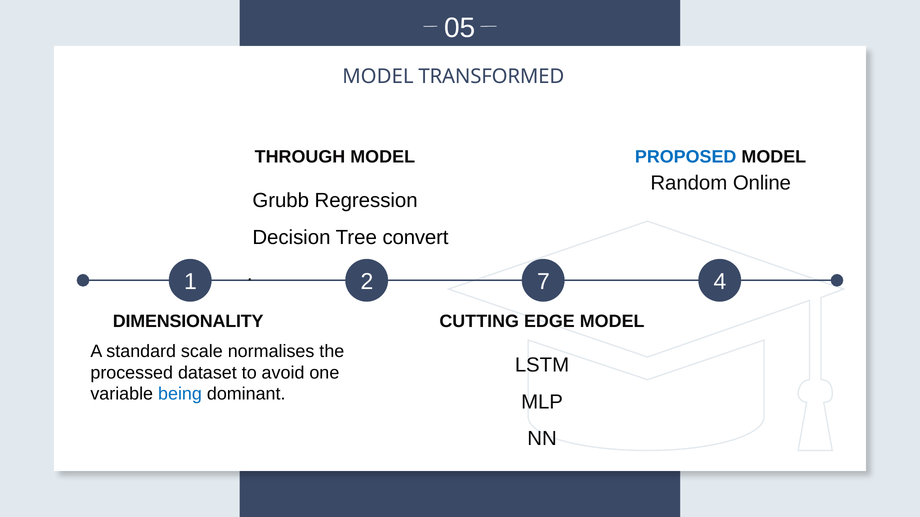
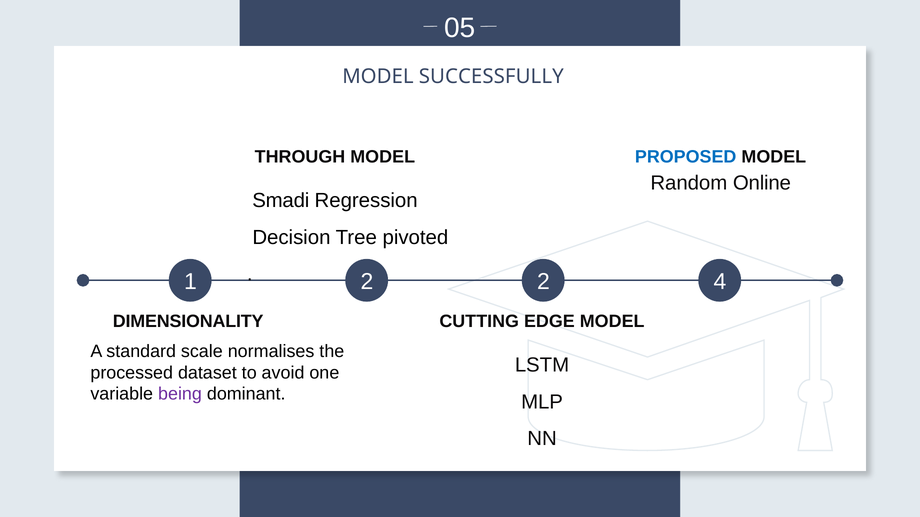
TRANSFORMED: TRANSFORMED -> SUCCESSFULLY (491, 77)
Grubb: Grubb -> Smadi (281, 201)
convert: convert -> pivoted (415, 238)
2 7: 7 -> 2 (543, 282)
being colour: blue -> purple (180, 394)
